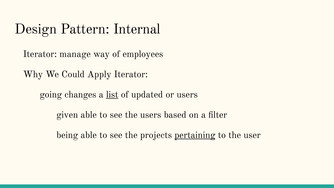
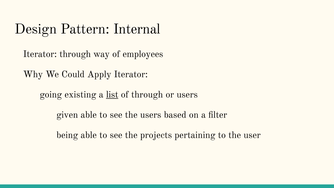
Iterator manage: manage -> through (75, 54)
changes: changes -> existing (80, 94)
of updated: updated -> through (147, 94)
pertaining underline: present -> none (195, 135)
